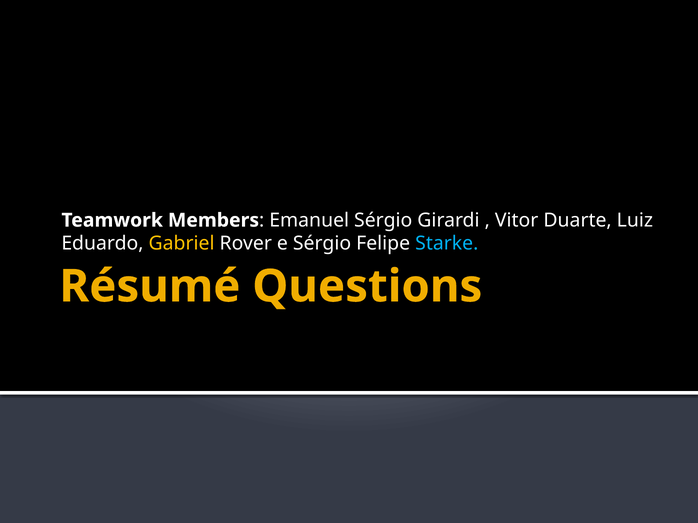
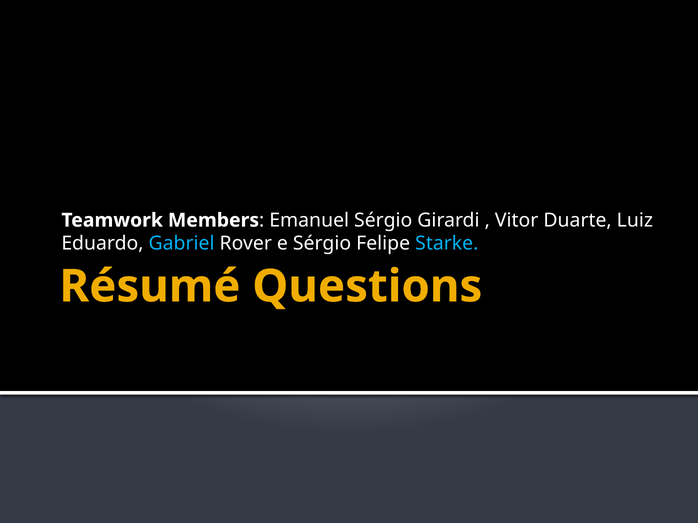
Gabriel colour: yellow -> light blue (182, 244)
